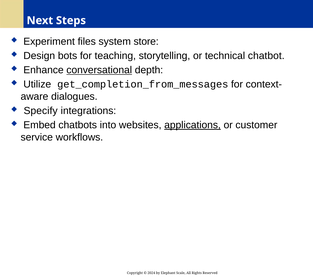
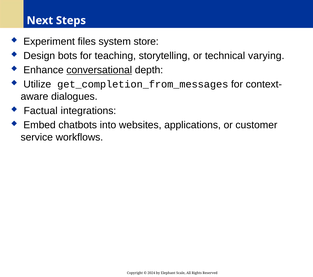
chatbot: chatbot -> varying (266, 56)
Specify: Specify -> Factual (41, 111)
applications underline: present -> none (193, 125)
